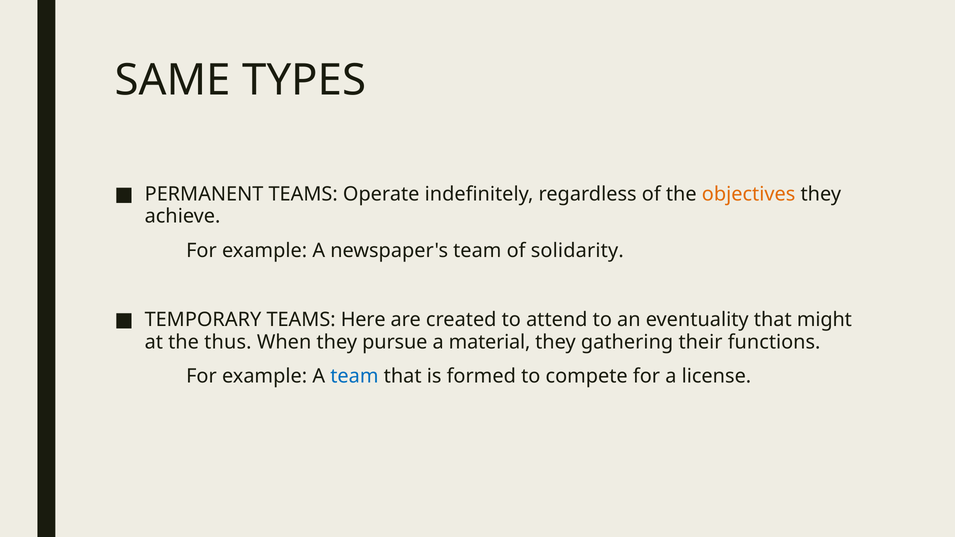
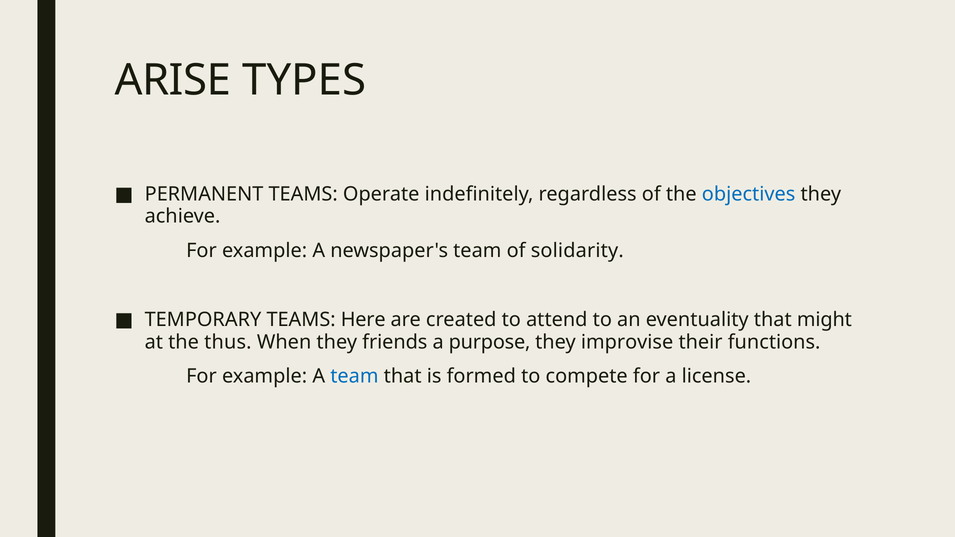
SAME: SAME -> ARISE (173, 80)
objectives colour: orange -> blue (749, 194)
pursue: pursue -> friends (395, 342)
material: material -> purpose (490, 342)
gathering: gathering -> improvise (627, 342)
